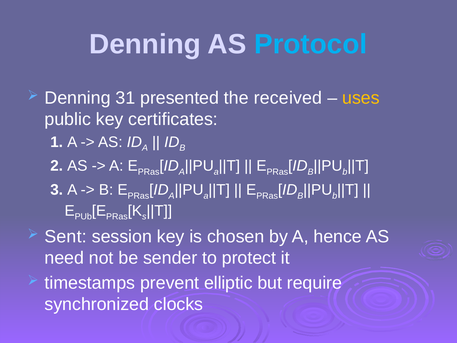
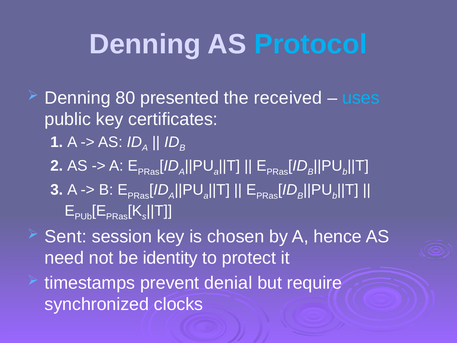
31: 31 -> 80 (125, 98)
uses colour: yellow -> light blue (361, 98)
sender: sender -> identity (170, 258)
elliptic: elliptic -> denial (228, 283)
